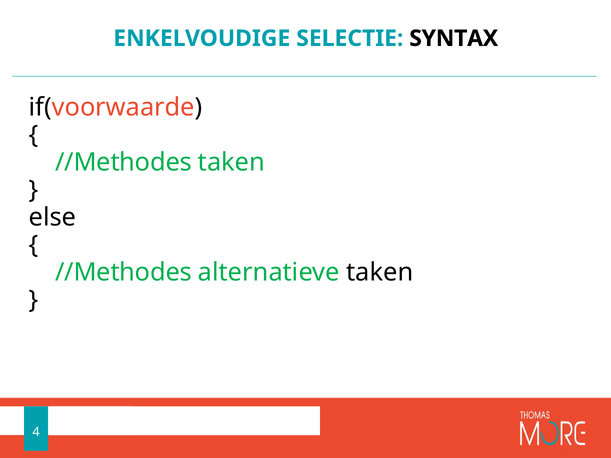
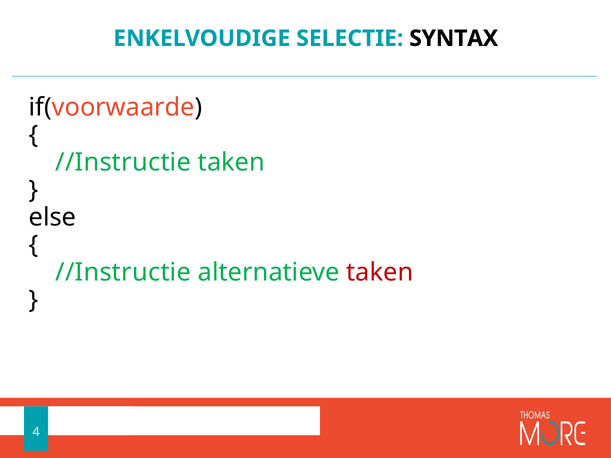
//Methodes: //Methodes -> //Instructie (123, 162)
//Methodes: //Methodes -> //Instructie (123, 272)
taken colour: black -> red (380, 272)
